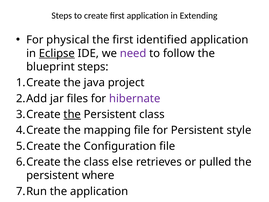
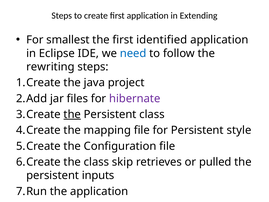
physical: physical -> smallest (68, 40)
Eclipse underline: present -> none (57, 53)
need colour: purple -> blue (133, 53)
blueprint: blueprint -> rewriting (50, 67)
else: else -> skip (123, 162)
where: where -> inputs (98, 175)
